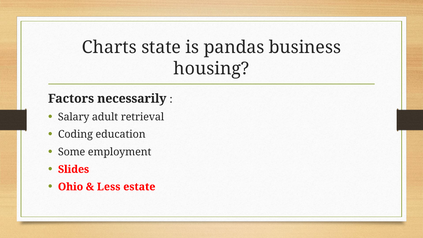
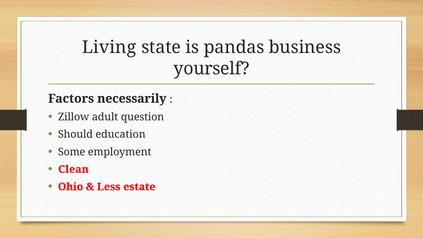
Charts: Charts -> Living (109, 47)
housing: housing -> yourself (212, 69)
Salary: Salary -> Zillow (74, 117)
retrieval: retrieval -> question (142, 117)
Coding: Coding -> Should (75, 134)
Slides: Slides -> Clean (73, 169)
